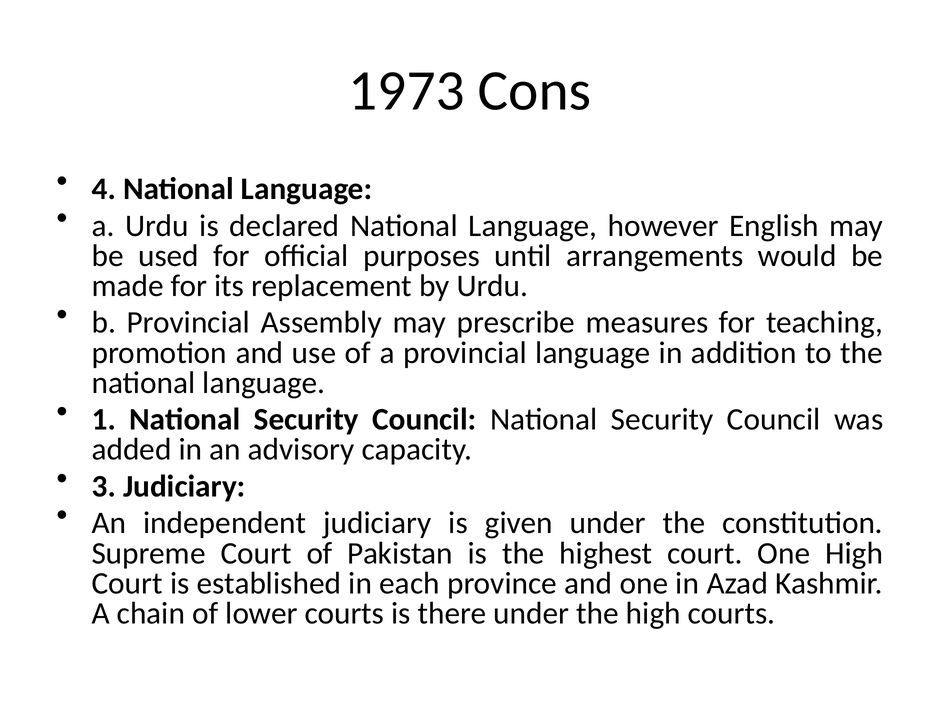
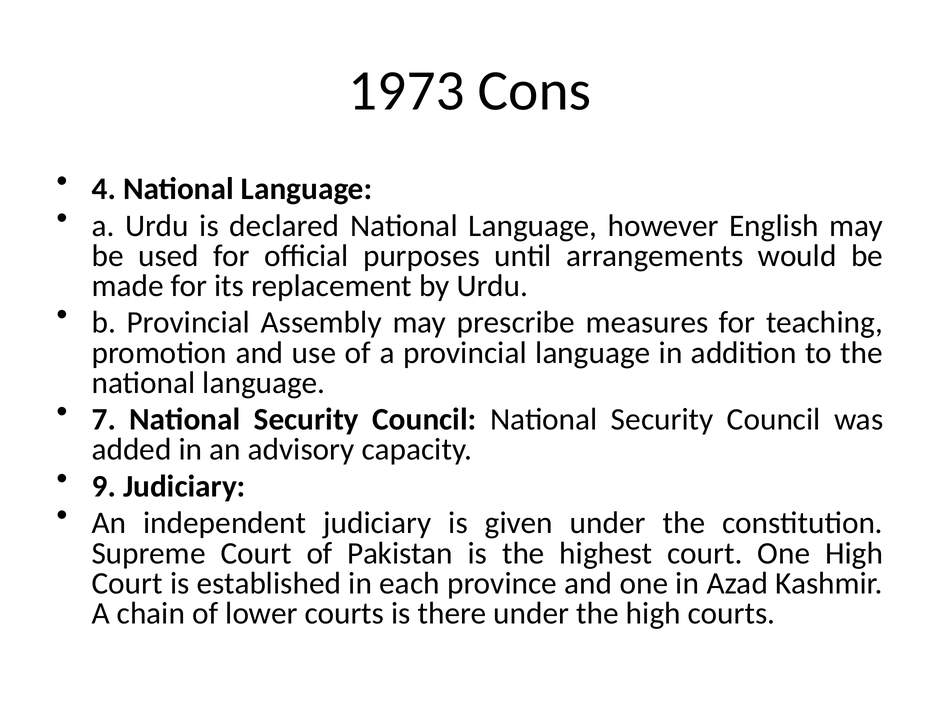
1: 1 -> 7 (104, 420)
3: 3 -> 9 (104, 486)
